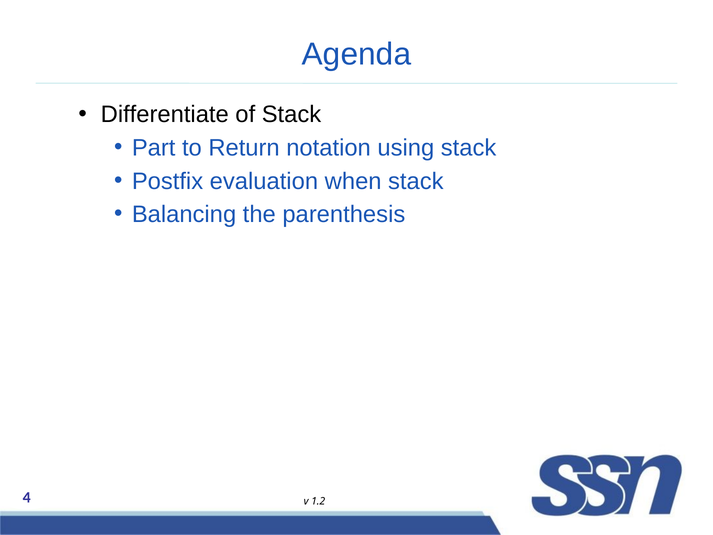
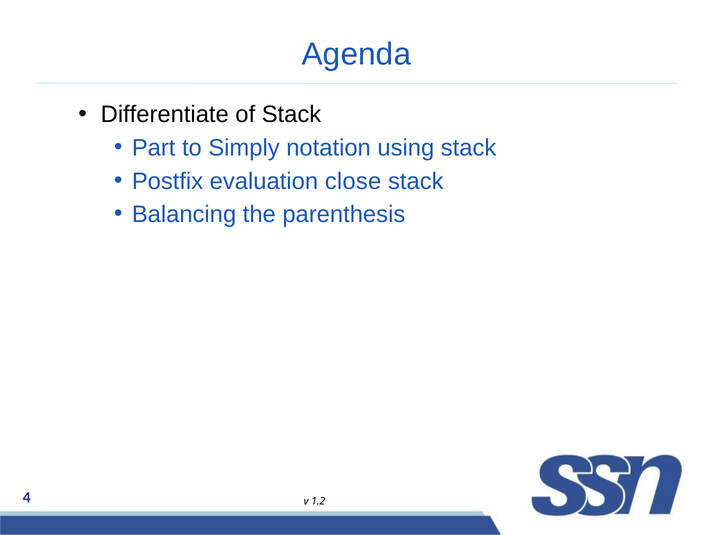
Return: Return -> Simply (244, 148)
when: when -> close (353, 181)
